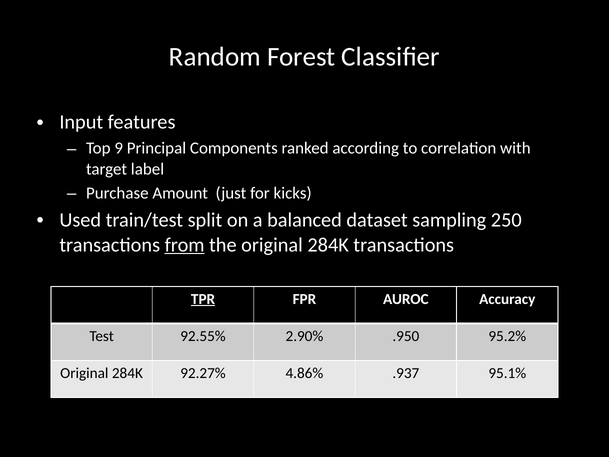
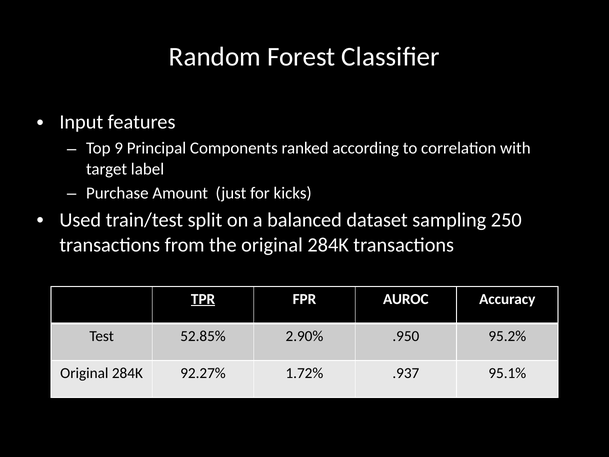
from underline: present -> none (185, 245)
92.55%: 92.55% -> 52.85% (203, 336)
4.86%: 4.86% -> 1.72% (304, 373)
